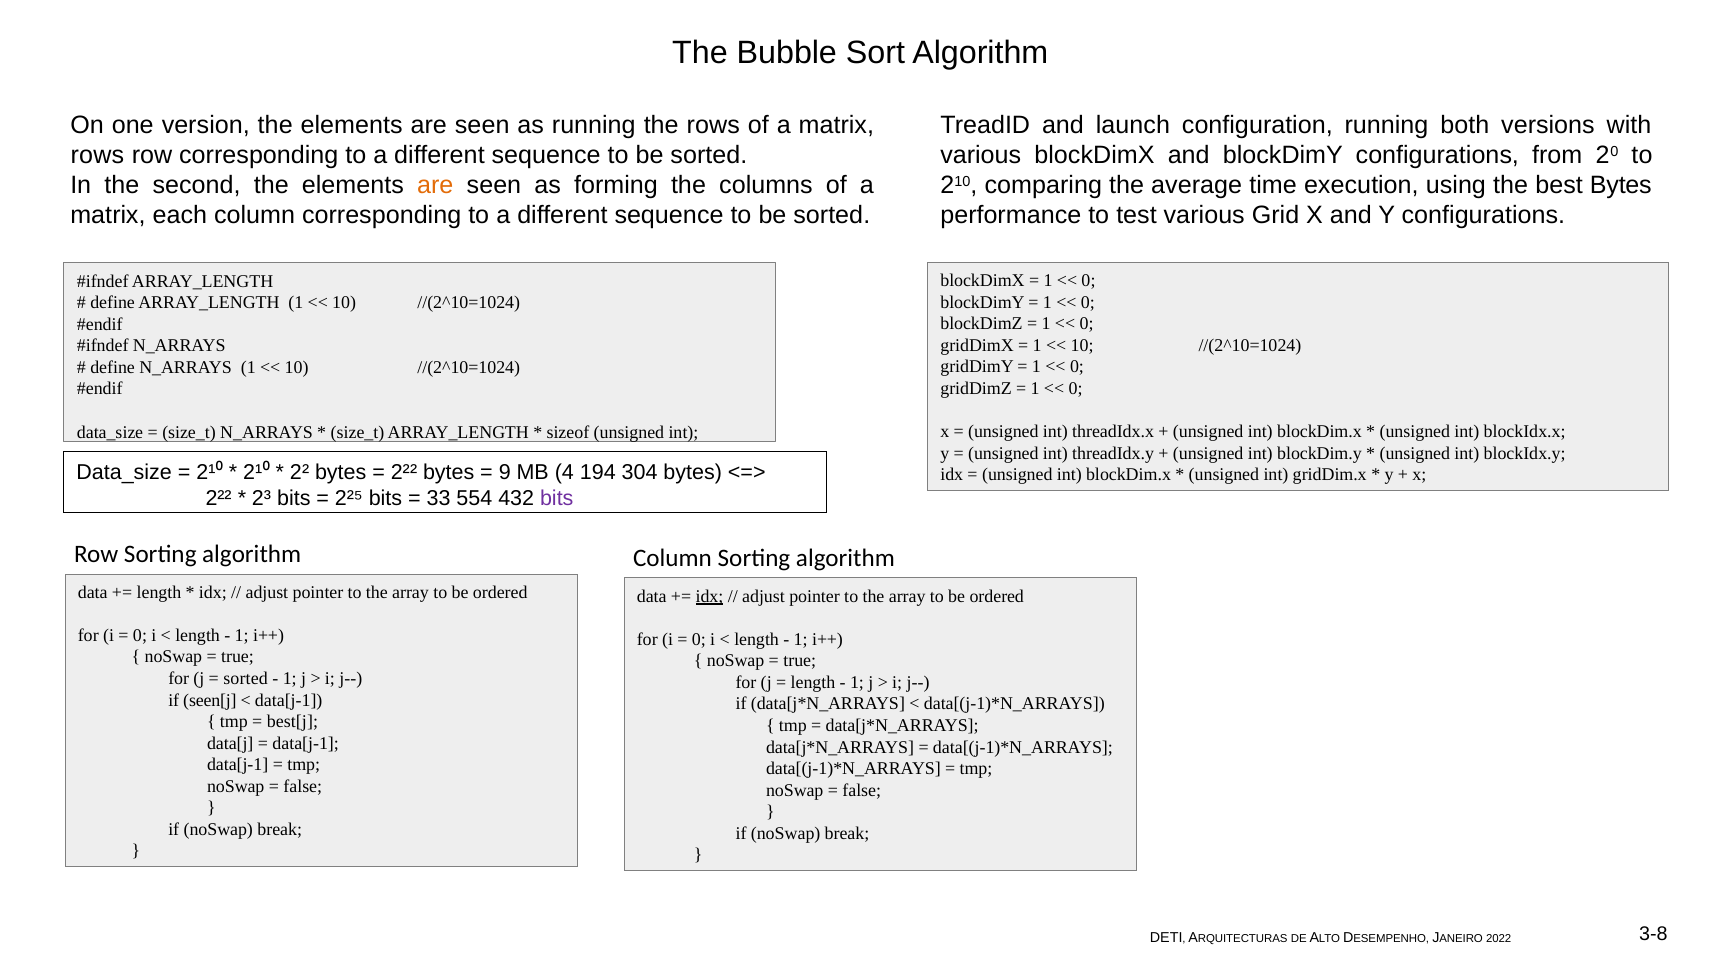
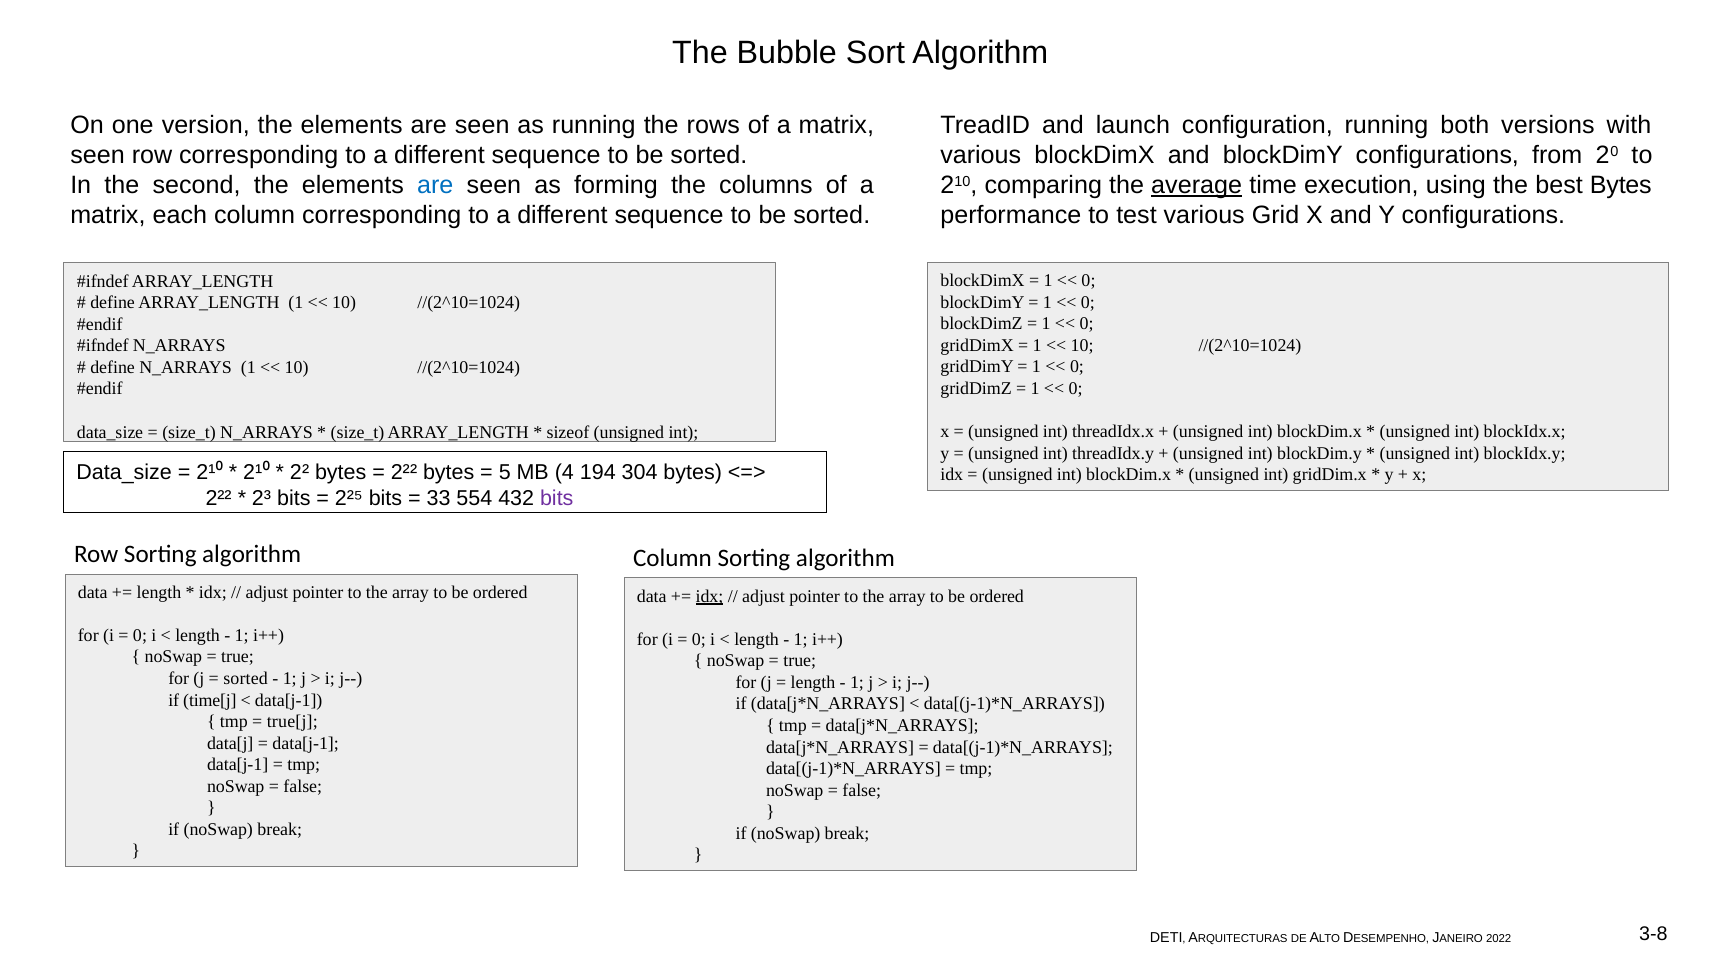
rows: rows -> seen (98, 155)
are colour: orange -> blue (435, 185)
average underline: none -> present (1197, 185)
9: 9 -> 5 (505, 473)
seen[j: seen[j -> time[j (210, 700)
best[j: best[j -> true[j (292, 722)
